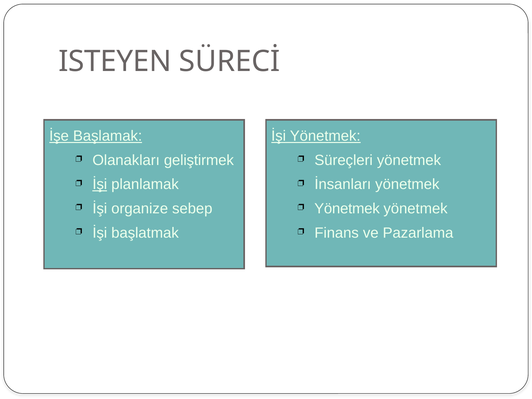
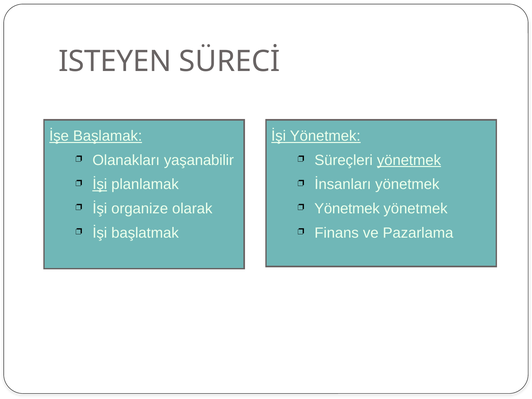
geliştirmek: geliştirmek -> yaşanabilir (199, 160)
yönetmek underline: none -> present (409, 160)
sebep: sebep -> olarak (192, 209)
